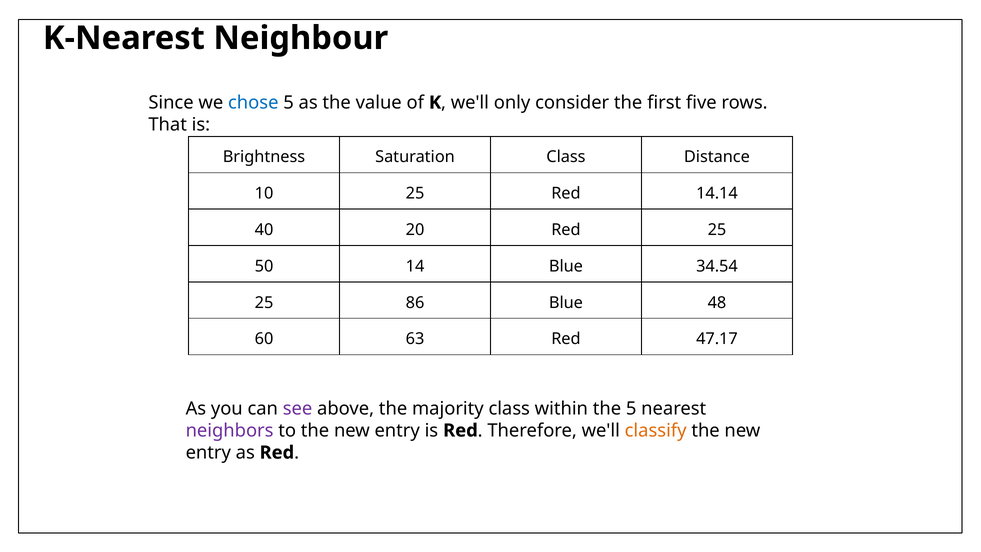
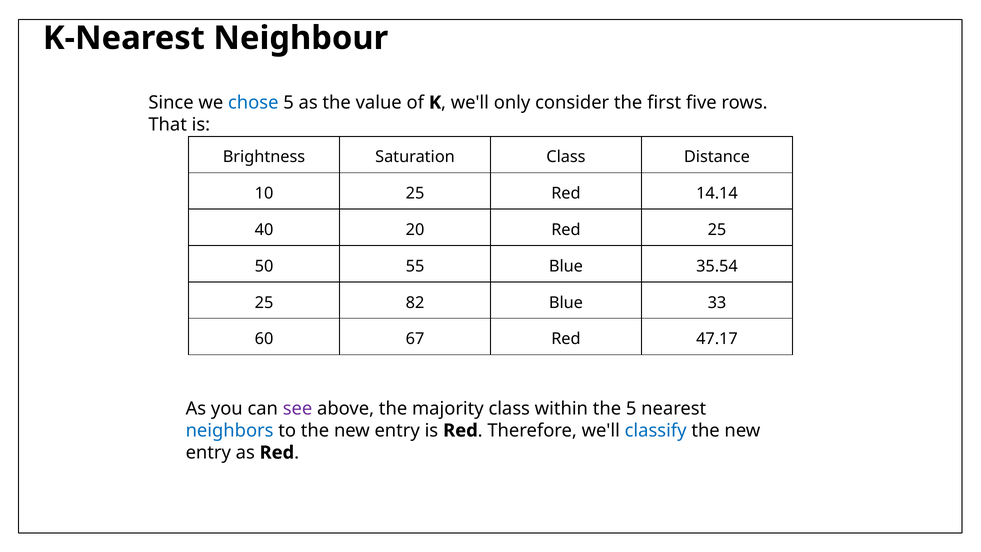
14: 14 -> 55 (415, 266)
34.54: 34.54 -> 35.54 (717, 266)
86: 86 -> 82 (415, 303)
48: 48 -> 33 (717, 303)
63: 63 -> 67 (415, 339)
neighbors colour: purple -> blue (230, 430)
classify colour: orange -> blue (656, 430)
